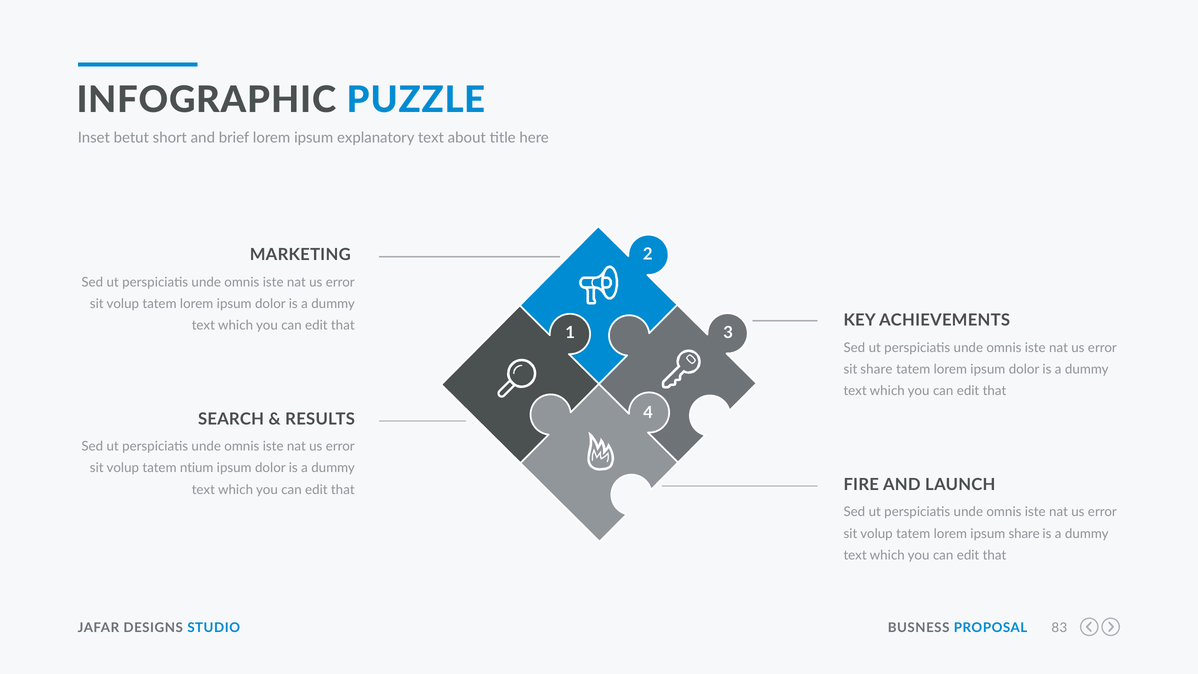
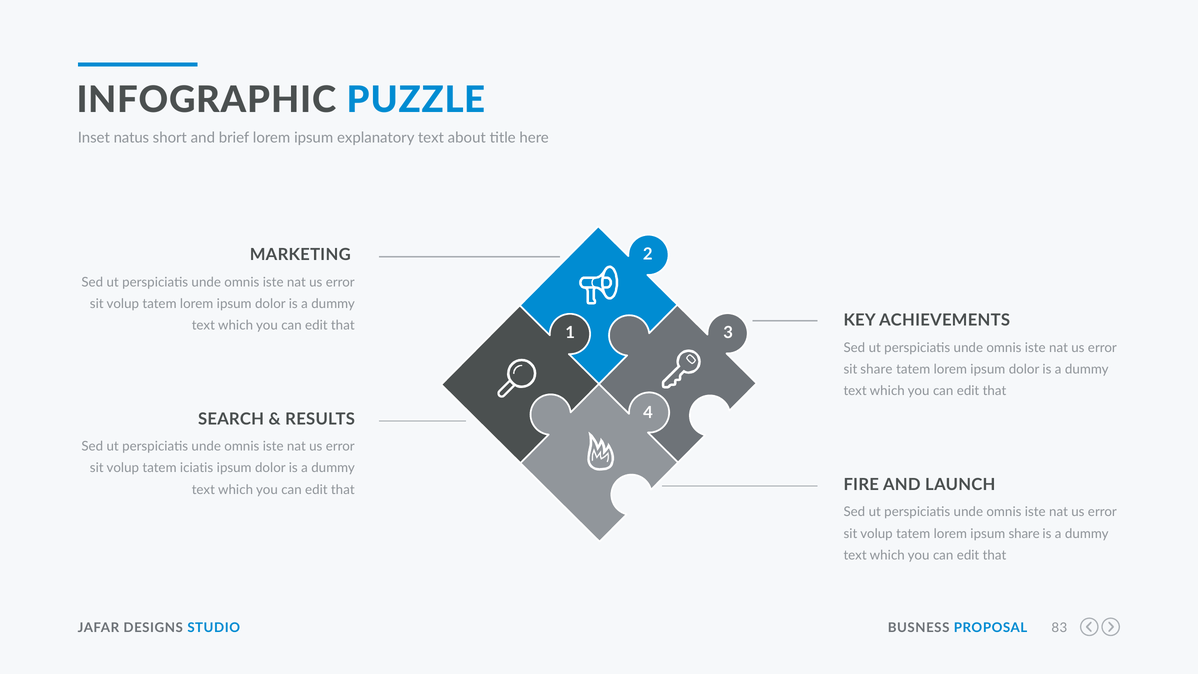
betut: betut -> natus (131, 138)
ntium: ntium -> iciatis (197, 468)
